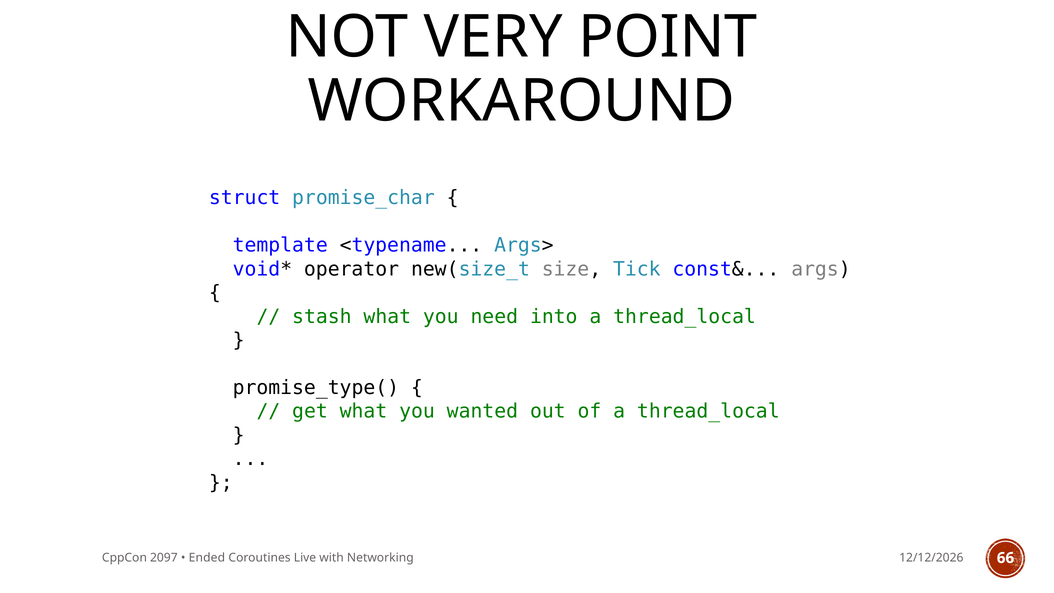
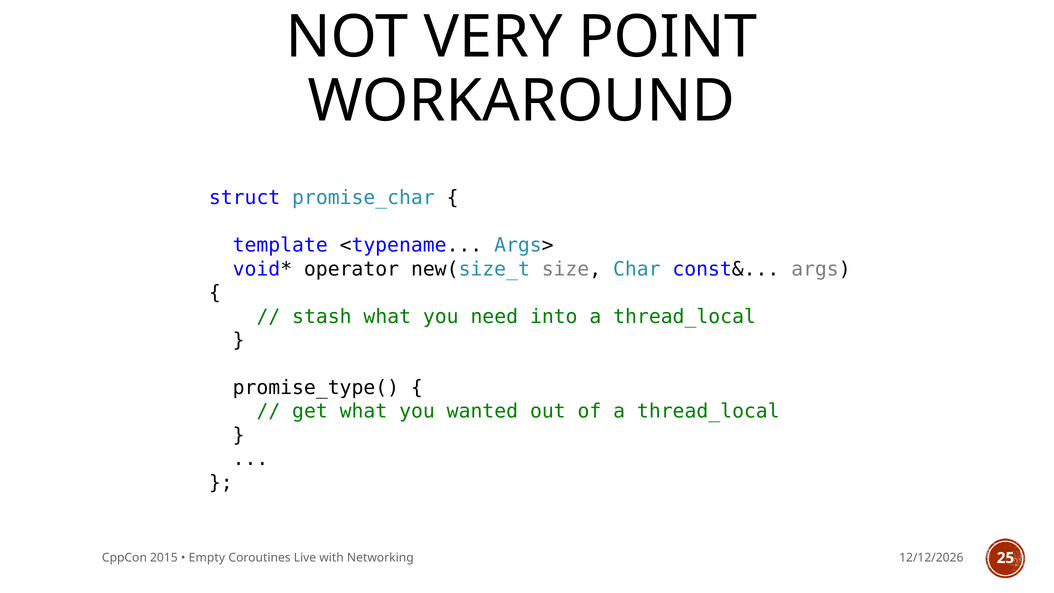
Tick: Tick -> Char (637, 269)
2097: 2097 -> 2015 (164, 558)
Ended: Ended -> Empty (207, 558)
66: 66 -> 25 (1006, 558)
